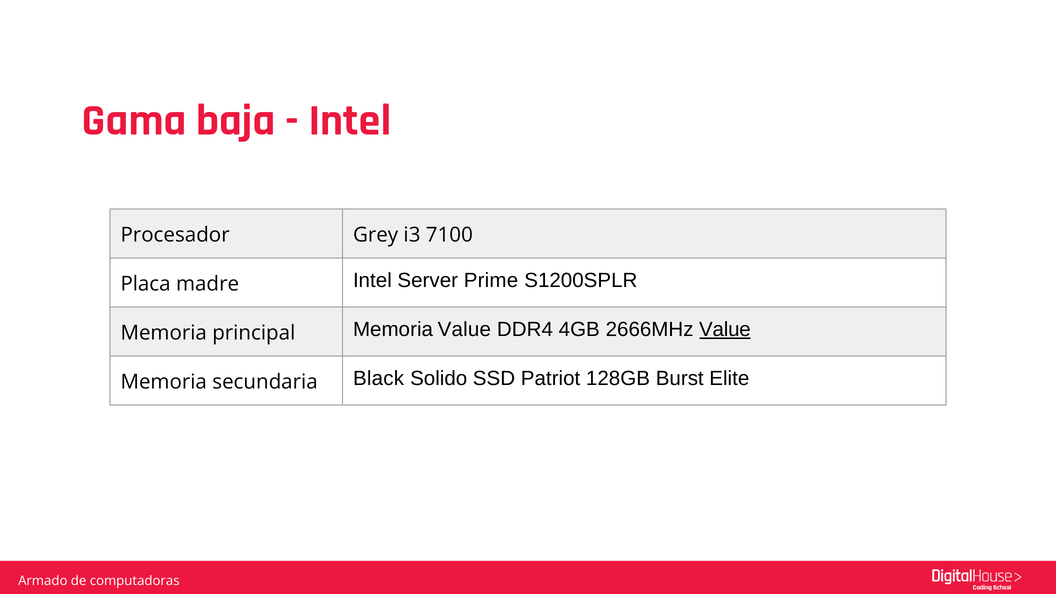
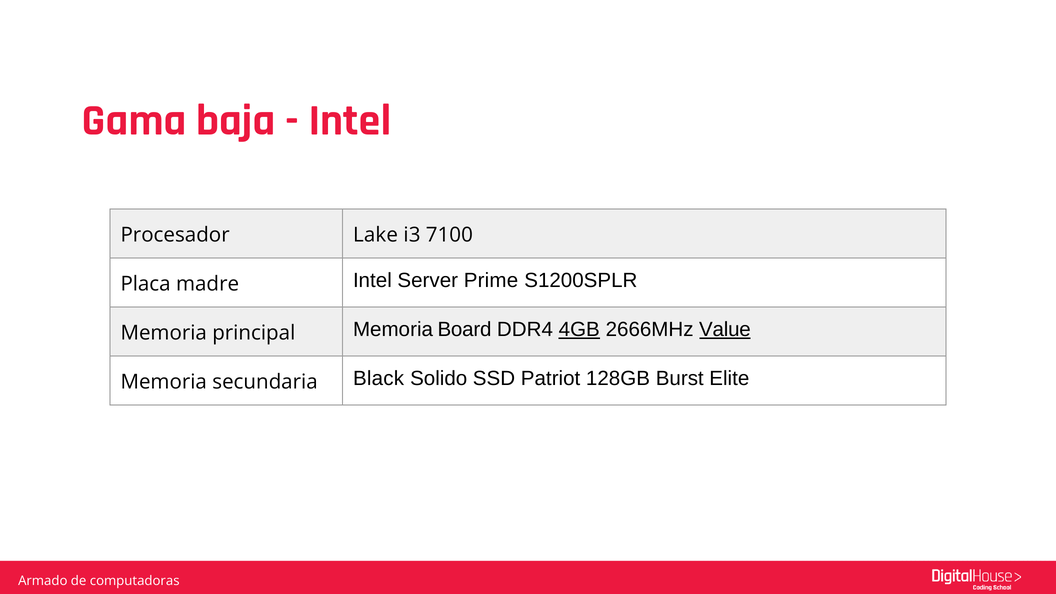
Grey: Grey -> Lake (375, 235)
Memoria Value: Value -> Board (464, 330)
4GB underline: none -> present (579, 330)
